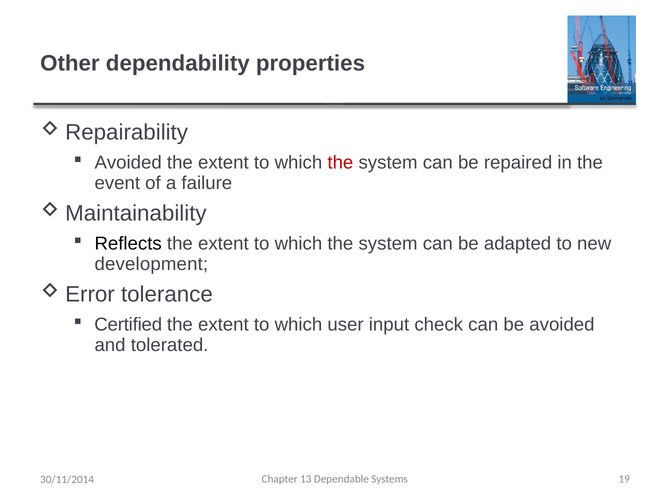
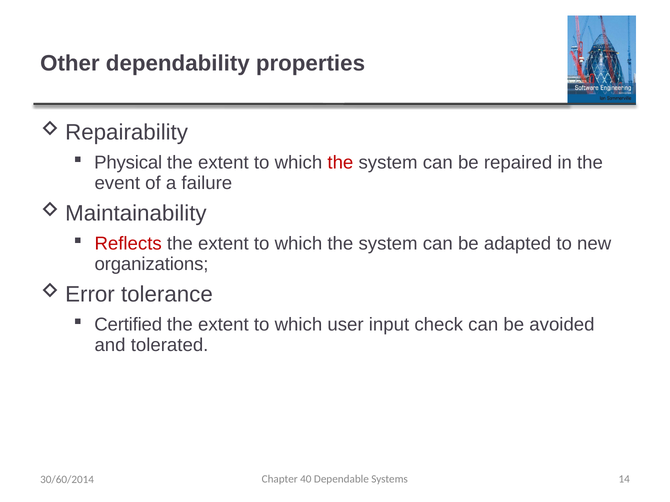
Avoided: Avoided -> Physical (128, 163)
Reflects colour: black -> red (128, 244)
development: development -> organizations (152, 264)
13: 13 -> 40 (306, 480)
19: 19 -> 14 (624, 480)
30/11/2014: 30/11/2014 -> 30/60/2014 (67, 480)
